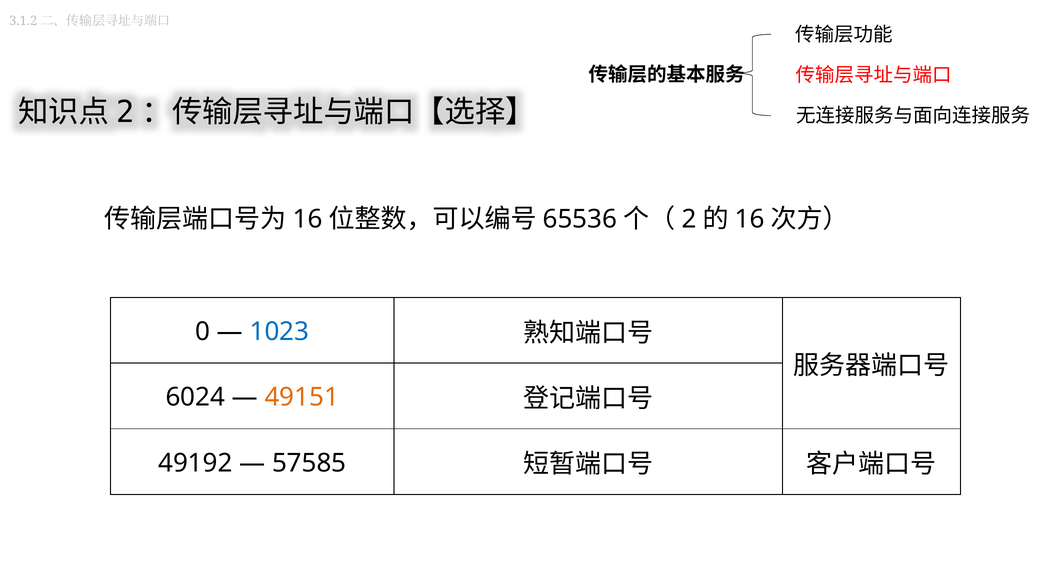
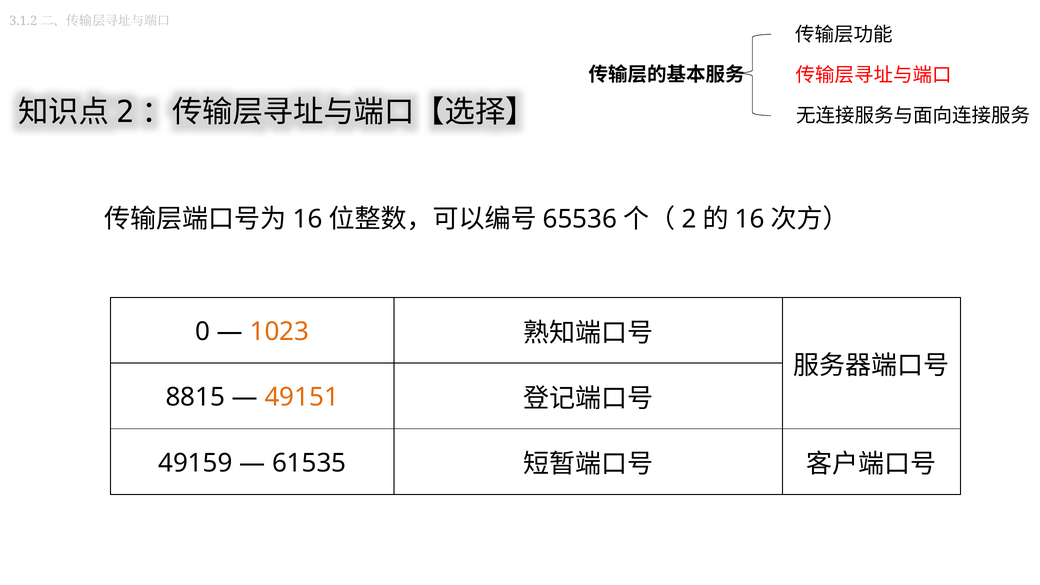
1023 colour: blue -> orange (279, 332)
6024: 6024 -> 8815 (195, 397)
49192: 49192 -> 49159 (195, 463)
57585: 57585 -> 61535 (309, 463)
